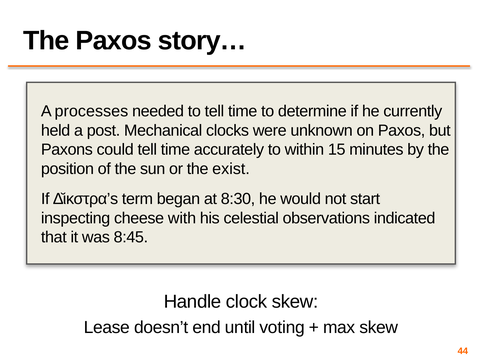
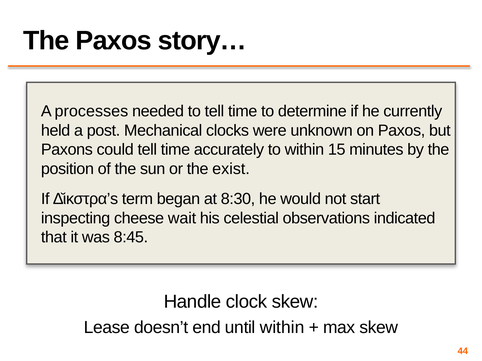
with: with -> wait (182, 218)
until voting: voting -> within (282, 328)
